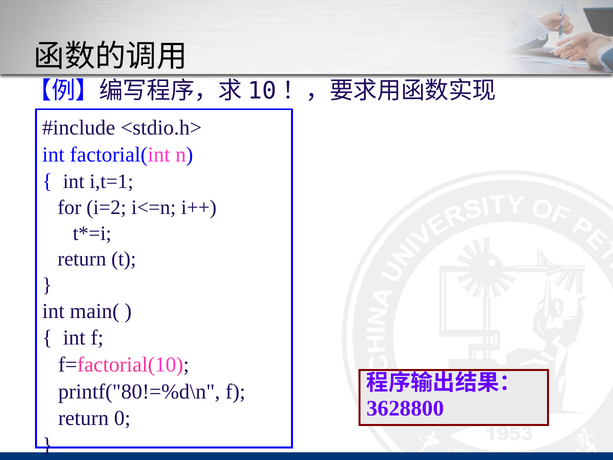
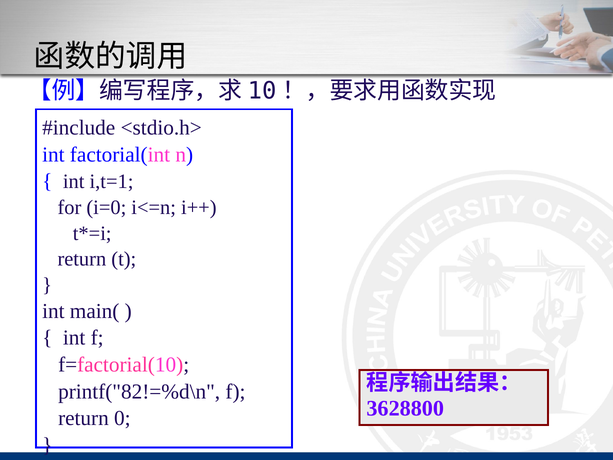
i=2: i=2 -> i=0 (106, 207)
printf("80!=%d\n: printf("80!=%d\n -> printf("82!=%d\n (139, 391)
